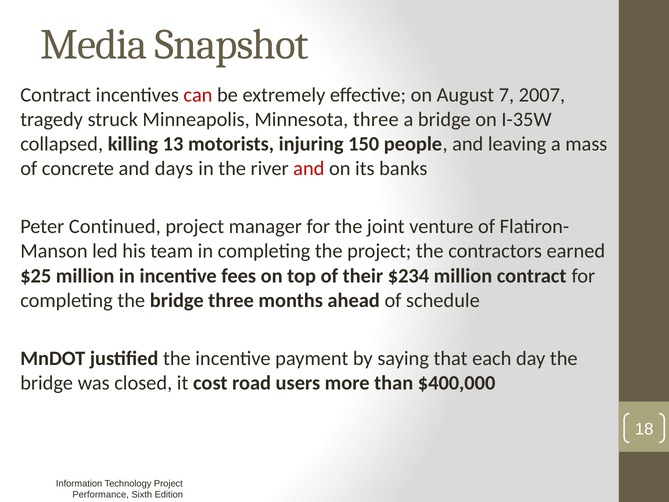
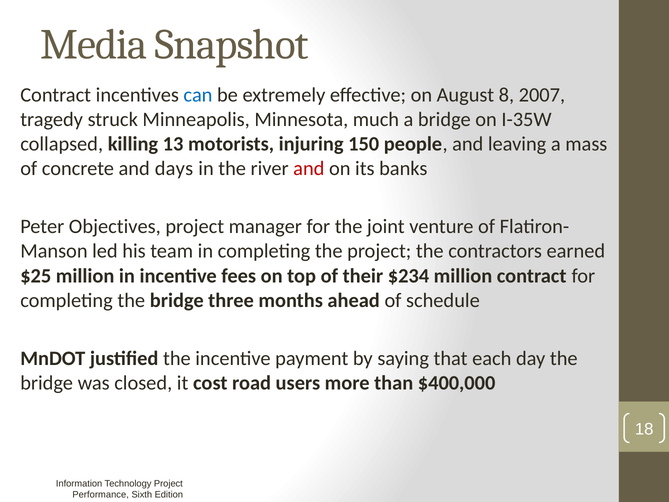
can colour: red -> blue (198, 95)
7: 7 -> 8 (506, 95)
Minnesota three: three -> much (376, 120)
Continued: Continued -> Objectives (115, 227)
